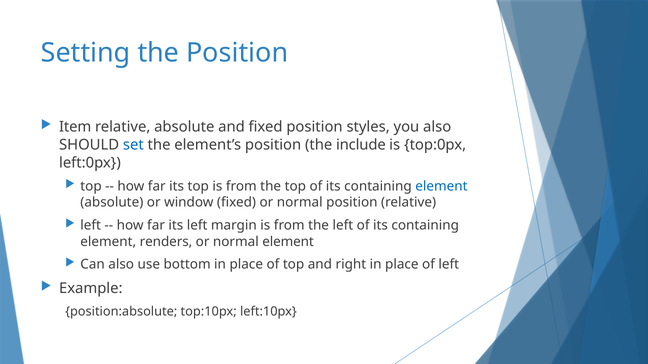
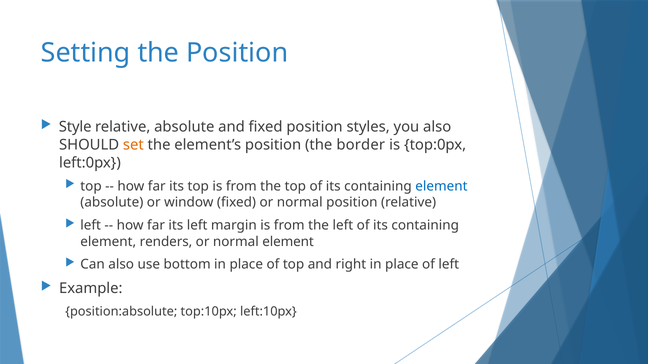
Item: Item -> Style (75, 127)
set colour: blue -> orange (133, 145)
include: include -> border (361, 145)
